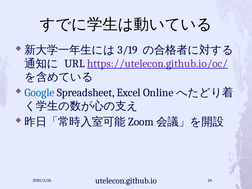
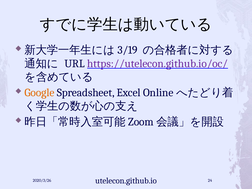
Google colour: blue -> orange (39, 93)
